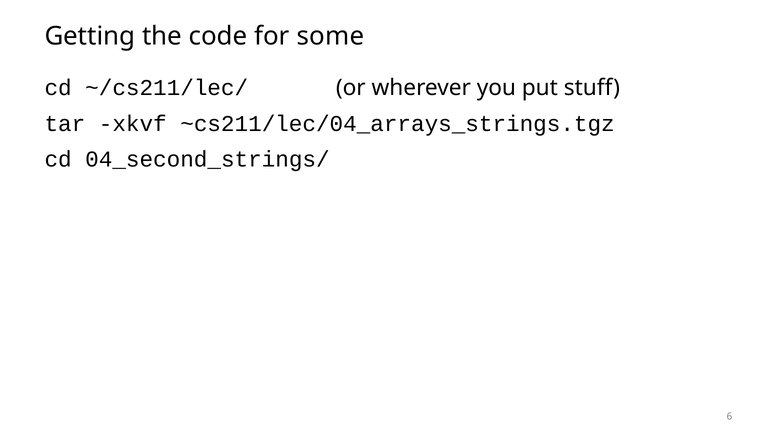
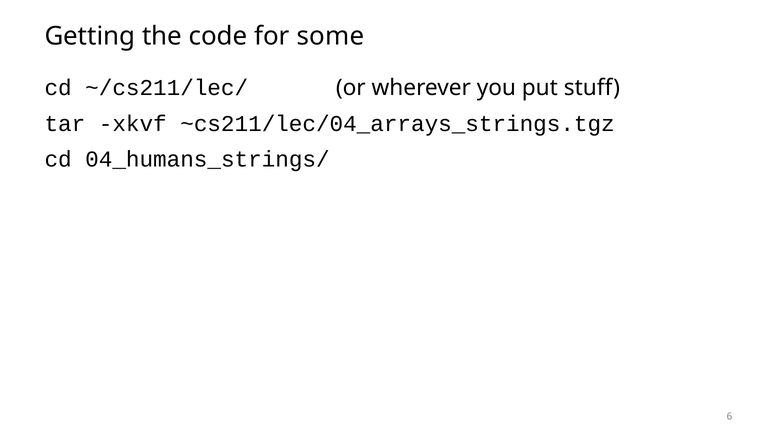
04_second_strings/: 04_second_strings/ -> 04_humans_strings/ (207, 159)
